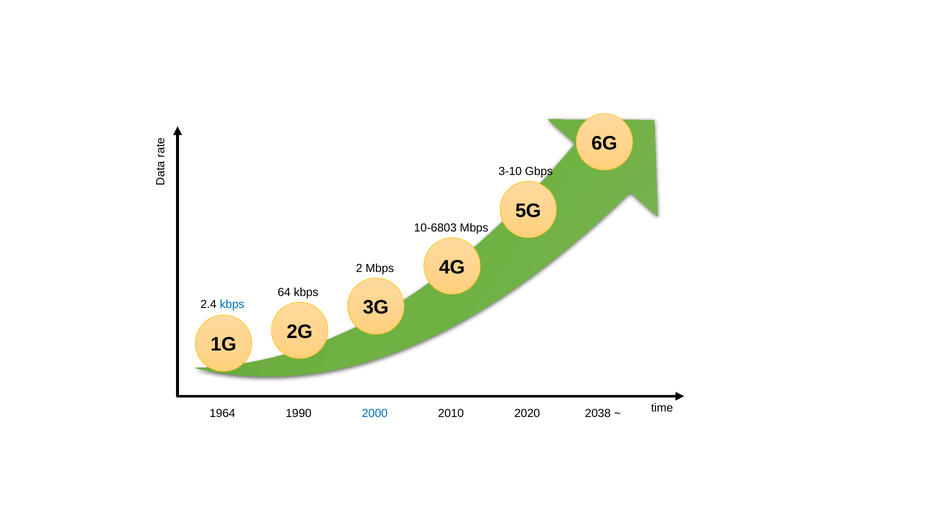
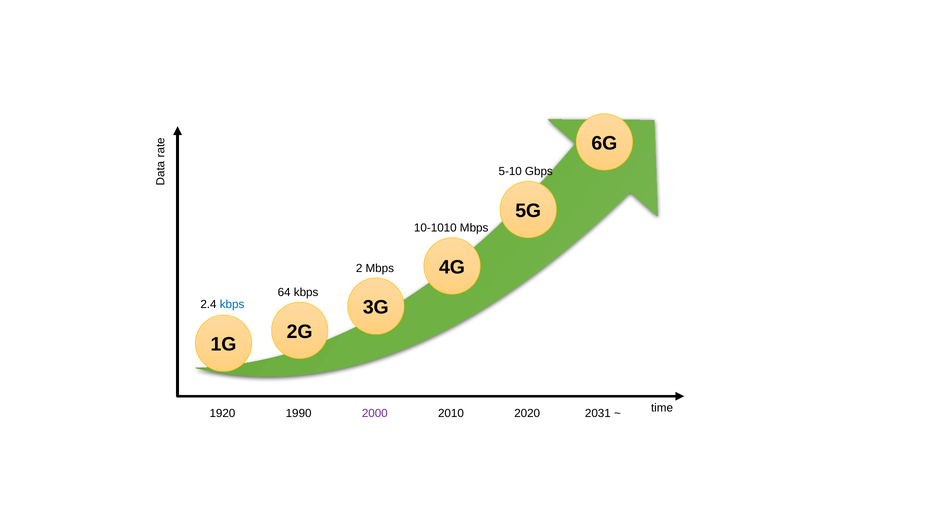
3-10: 3-10 -> 5-10 (510, 171)
10-6803: 10-6803 -> 10-1010 (435, 228)
1964: 1964 -> 1920 (222, 413)
2000 colour: blue -> purple (375, 413)
2038: 2038 -> 2031 (598, 413)
